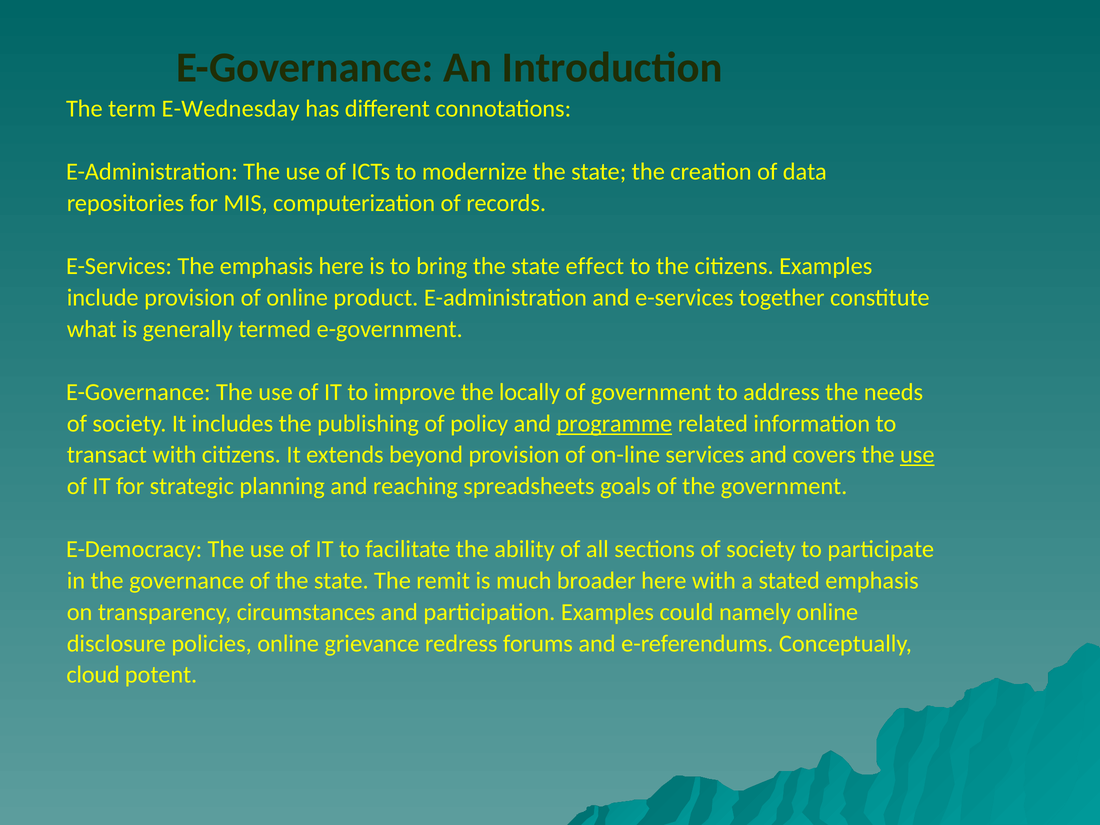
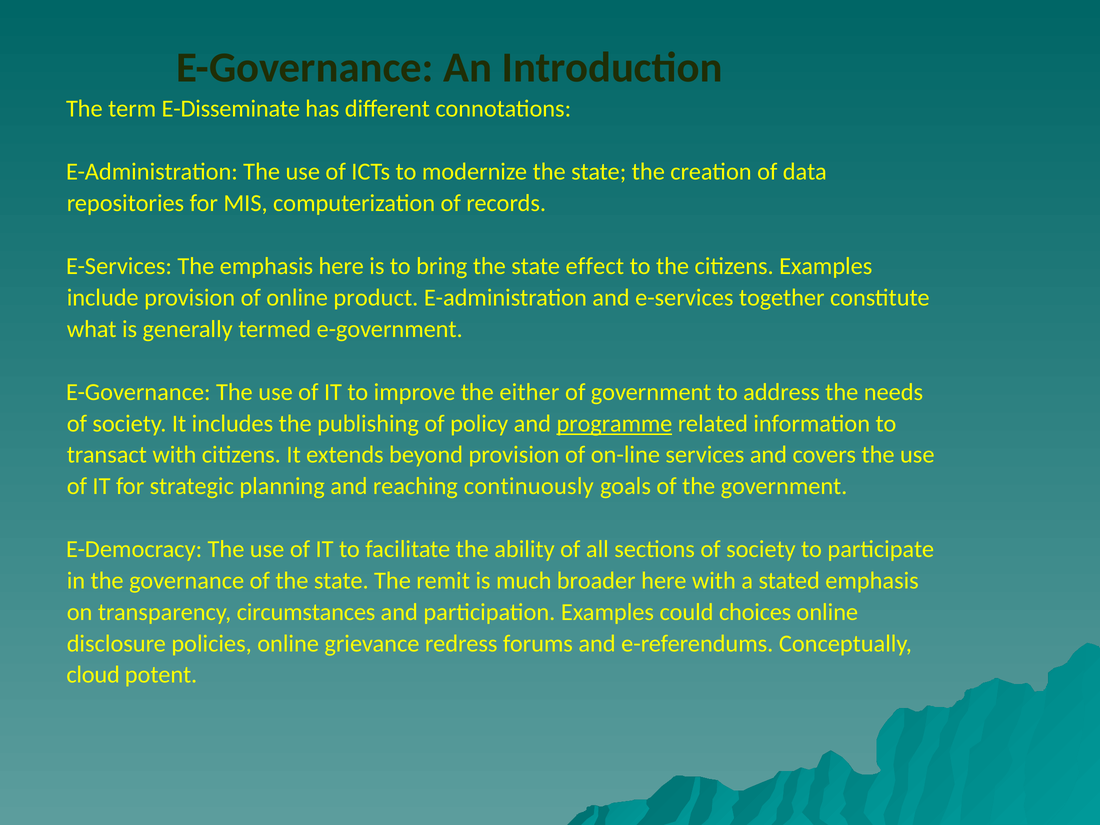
E-Wednesday: E-Wednesday -> E-Disseminate (231, 109)
locally: locally -> either (529, 392)
use underline: present -> none (917, 455)
spreadsheets: spreadsheets -> continuously (529, 486)
namely: namely -> choices (755, 612)
